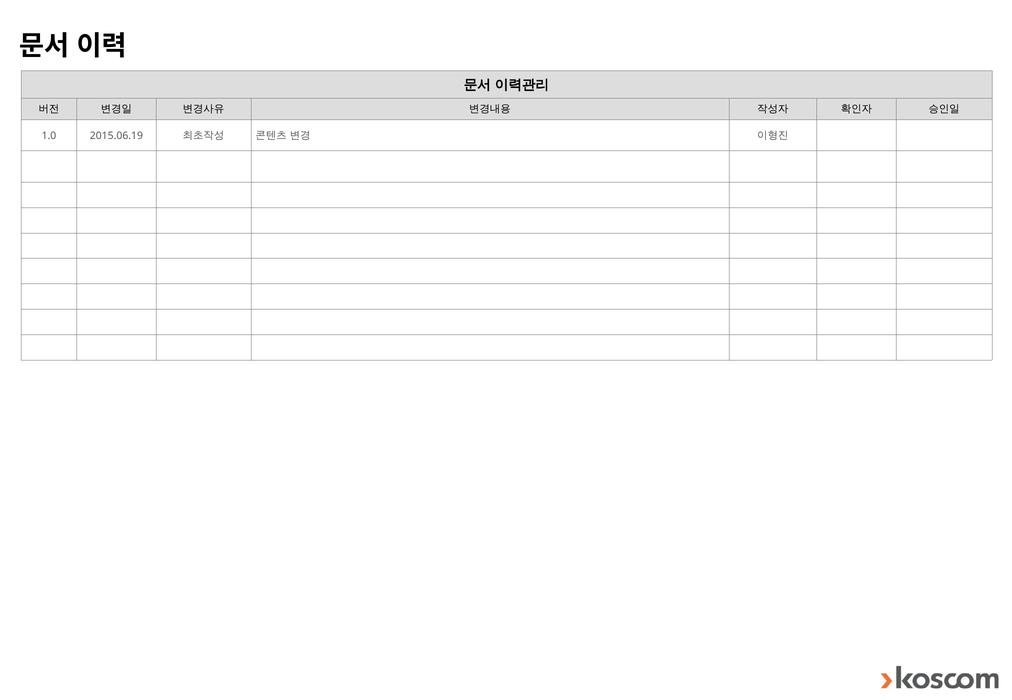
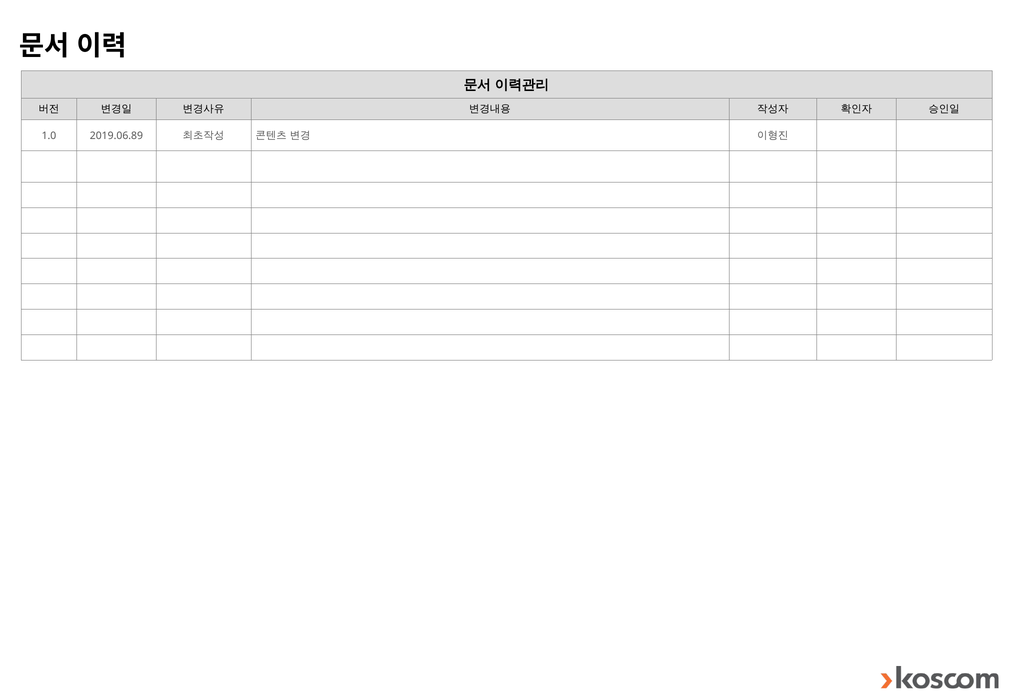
2015.06.19: 2015.06.19 -> 2019.06.89 (116, 136)
